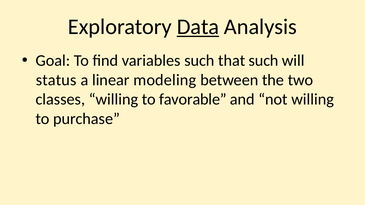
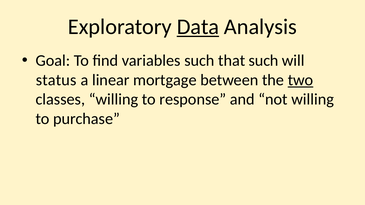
modeling: modeling -> mortgage (165, 80)
two underline: none -> present (301, 80)
favorable: favorable -> response (193, 100)
